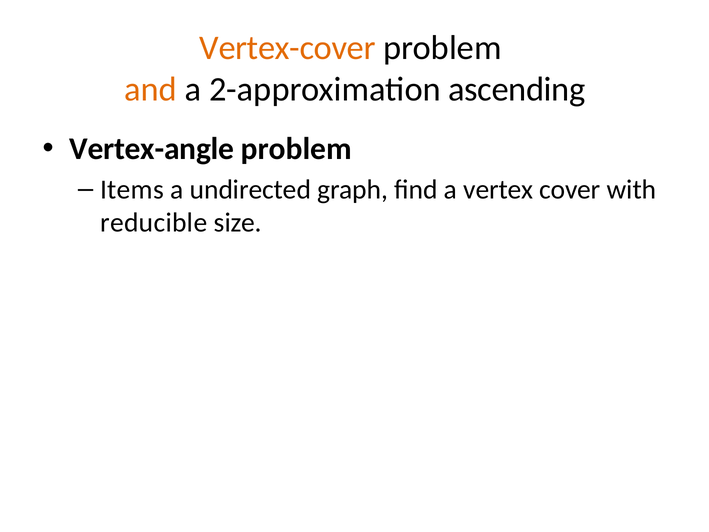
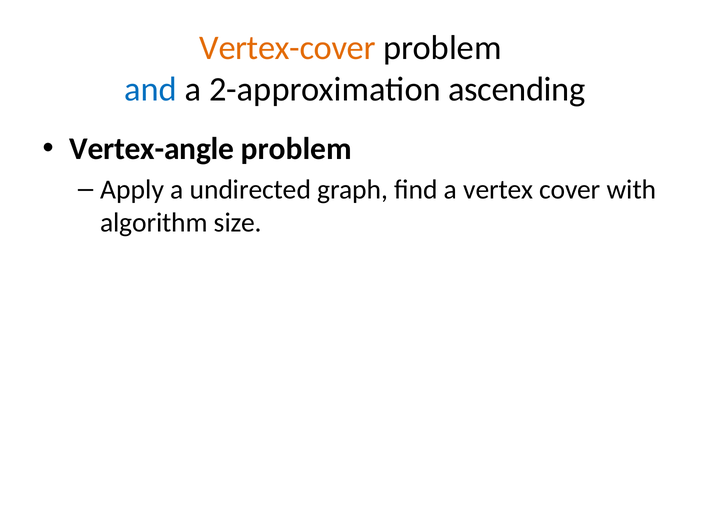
and colour: orange -> blue (151, 89)
Items: Items -> Apply (132, 189)
reducible: reducible -> algorithm (154, 222)
